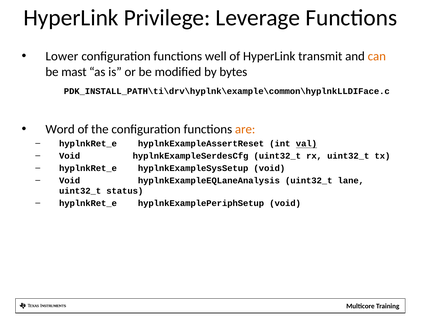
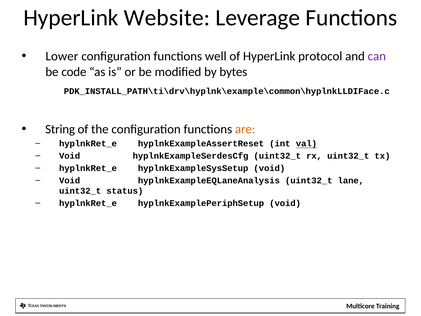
Privilege: Privilege -> Website (167, 18)
transmit: transmit -> protocol (320, 56)
can colour: orange -> purple (377, 56)
mast: mast -> code (74, 72)
Word: Word -> String (60, 129)
